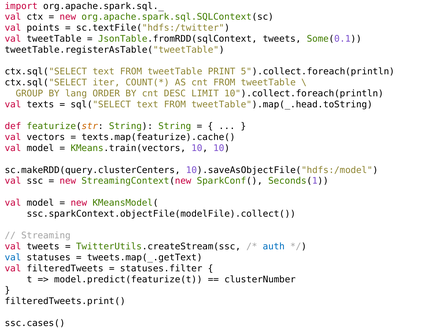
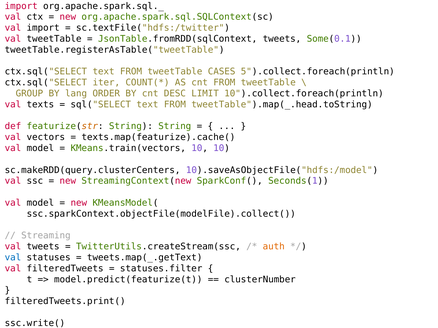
val points: points -> import (43, 28)
PRINT: PRINT -> CASES (222, 72)
auth colour: blue -> orange (274, 247)
ssc.cases(: ssc.cases( -> ssc.write( (35, 324)
